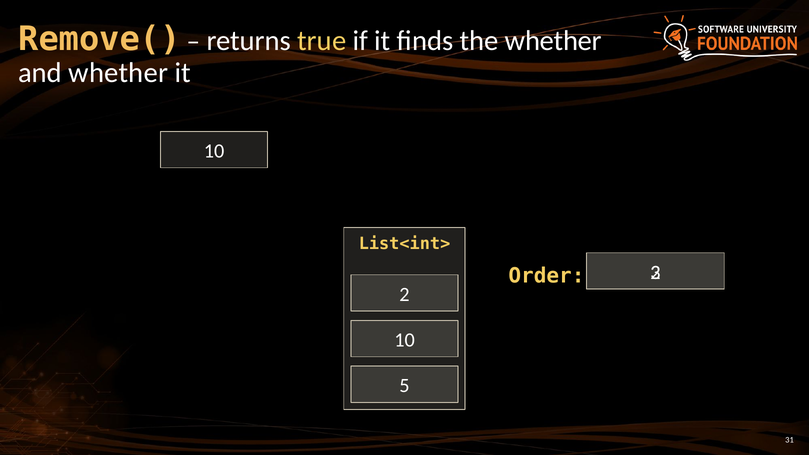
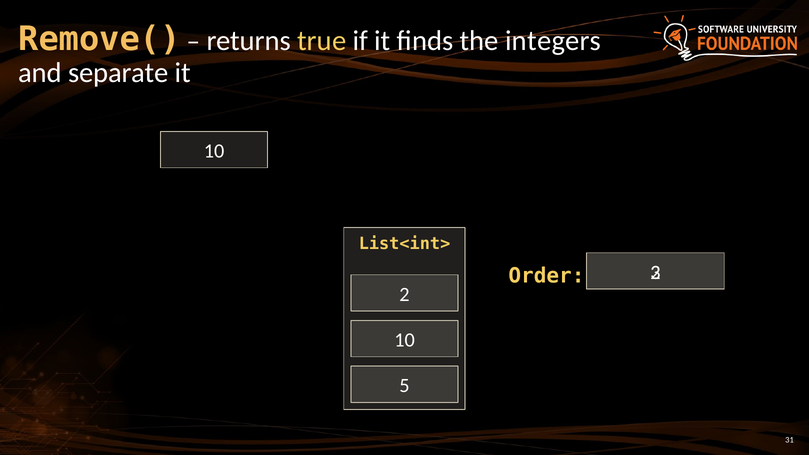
the whether: whether -> integers (553, 41)
and whether: whether -> separate (118, 73)
